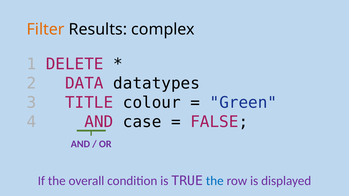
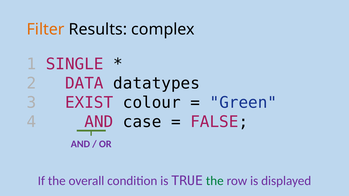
DELETE: DELETE -> SINGLE (75, 64)
TITLE: TITLE -> EXIST (89, 103)
the colour: blue -> green (215, 181)
